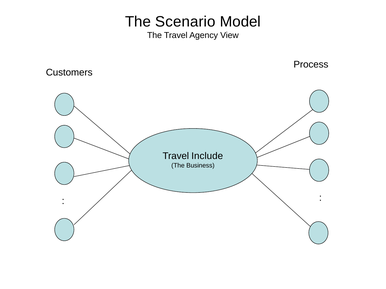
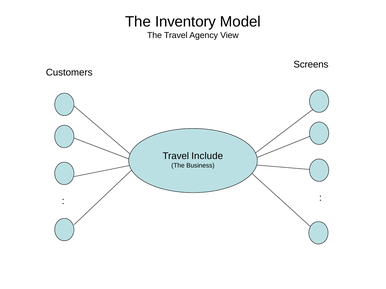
Scenario: Scenario -> Inventory (185, 22)
Process: Process -> Screens (311, 65)
